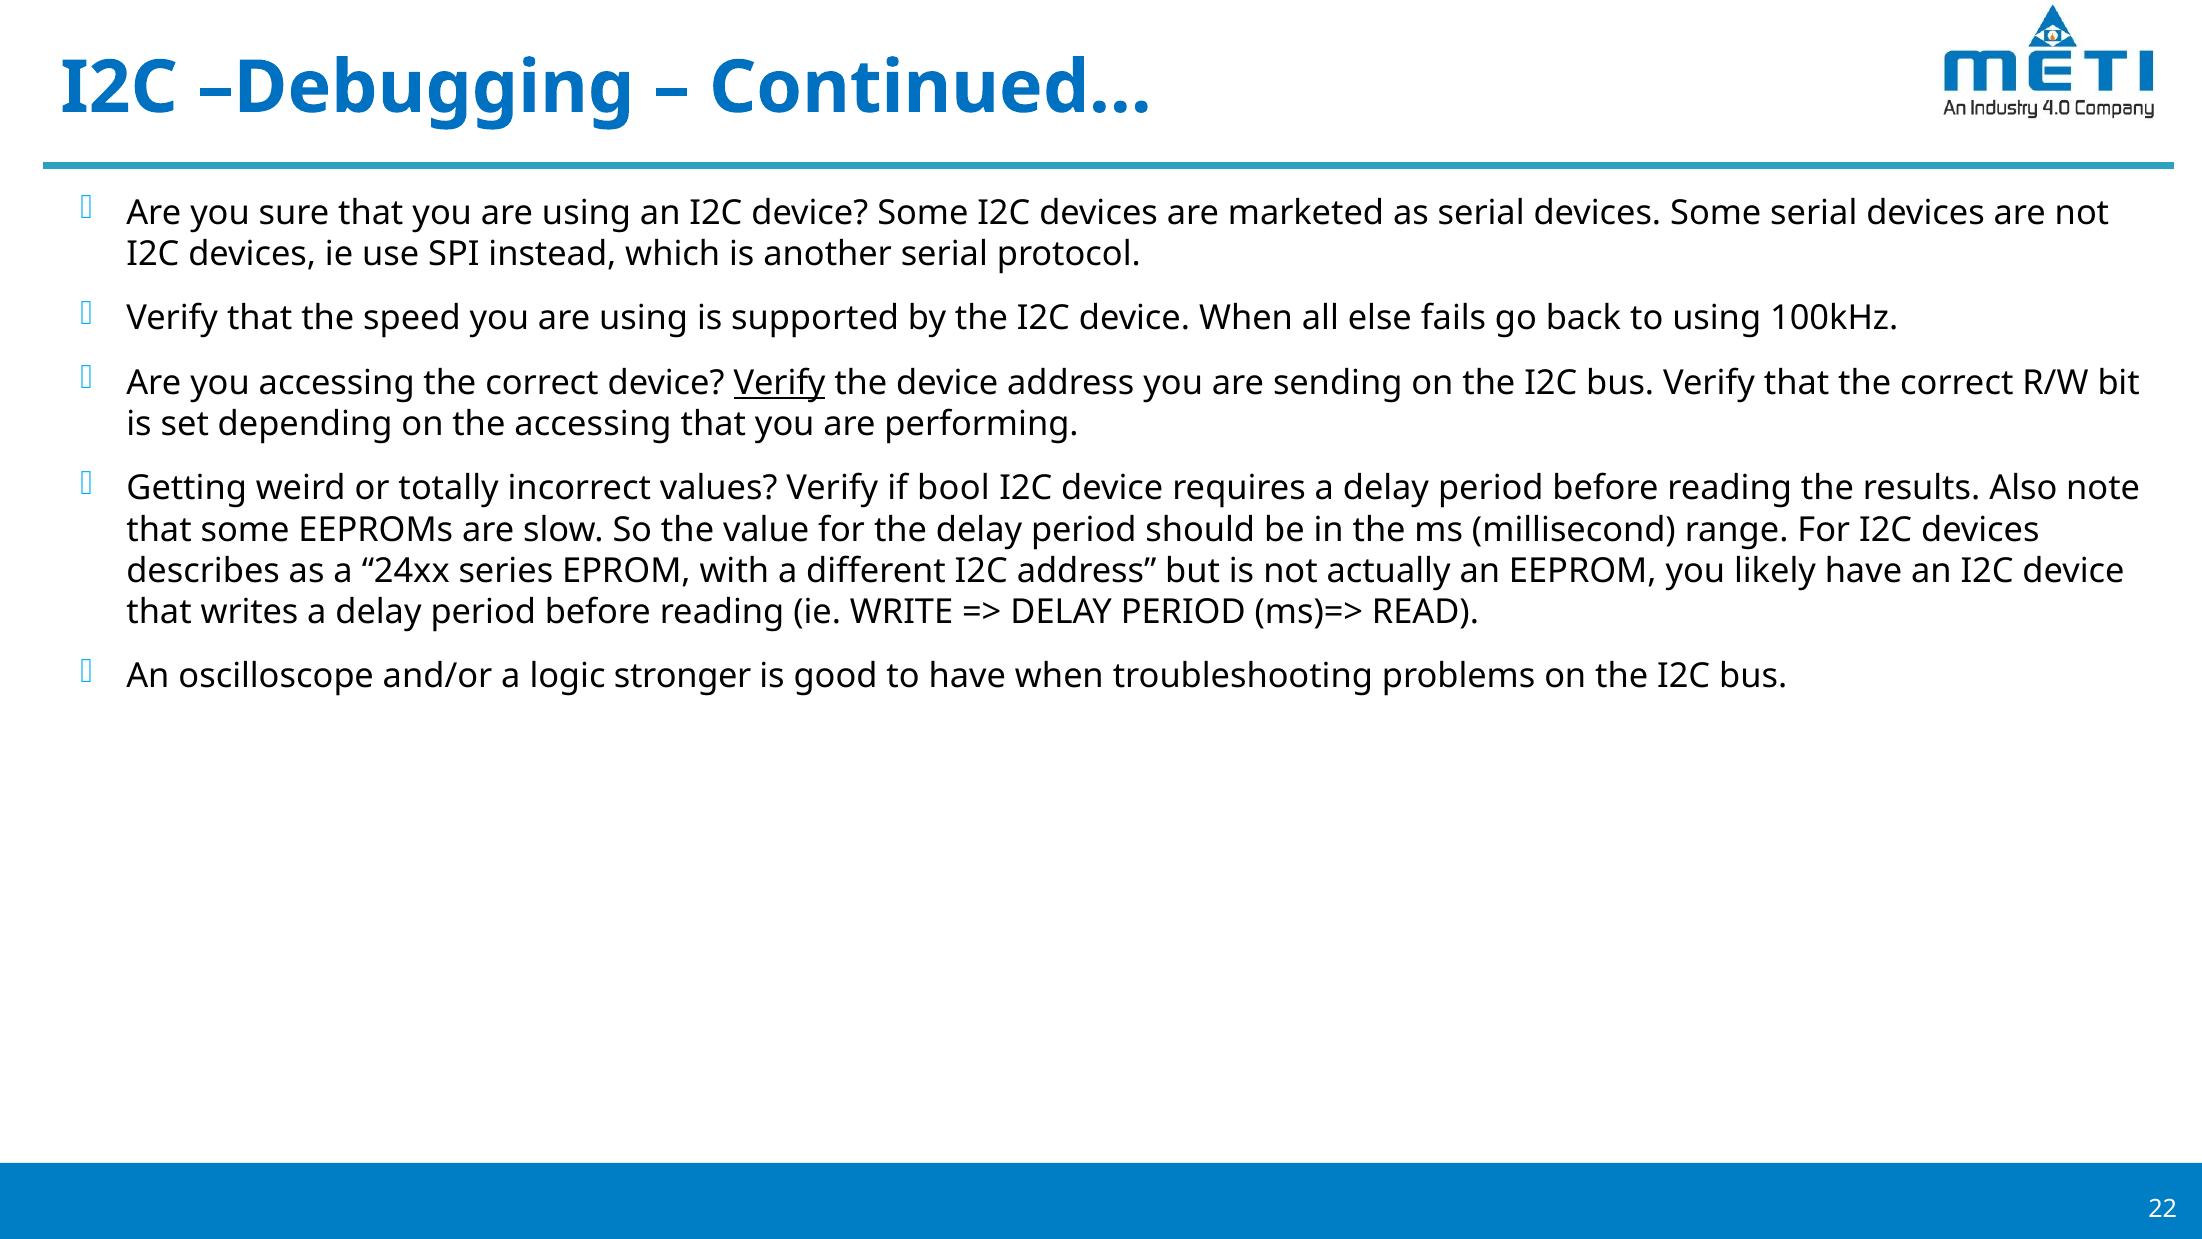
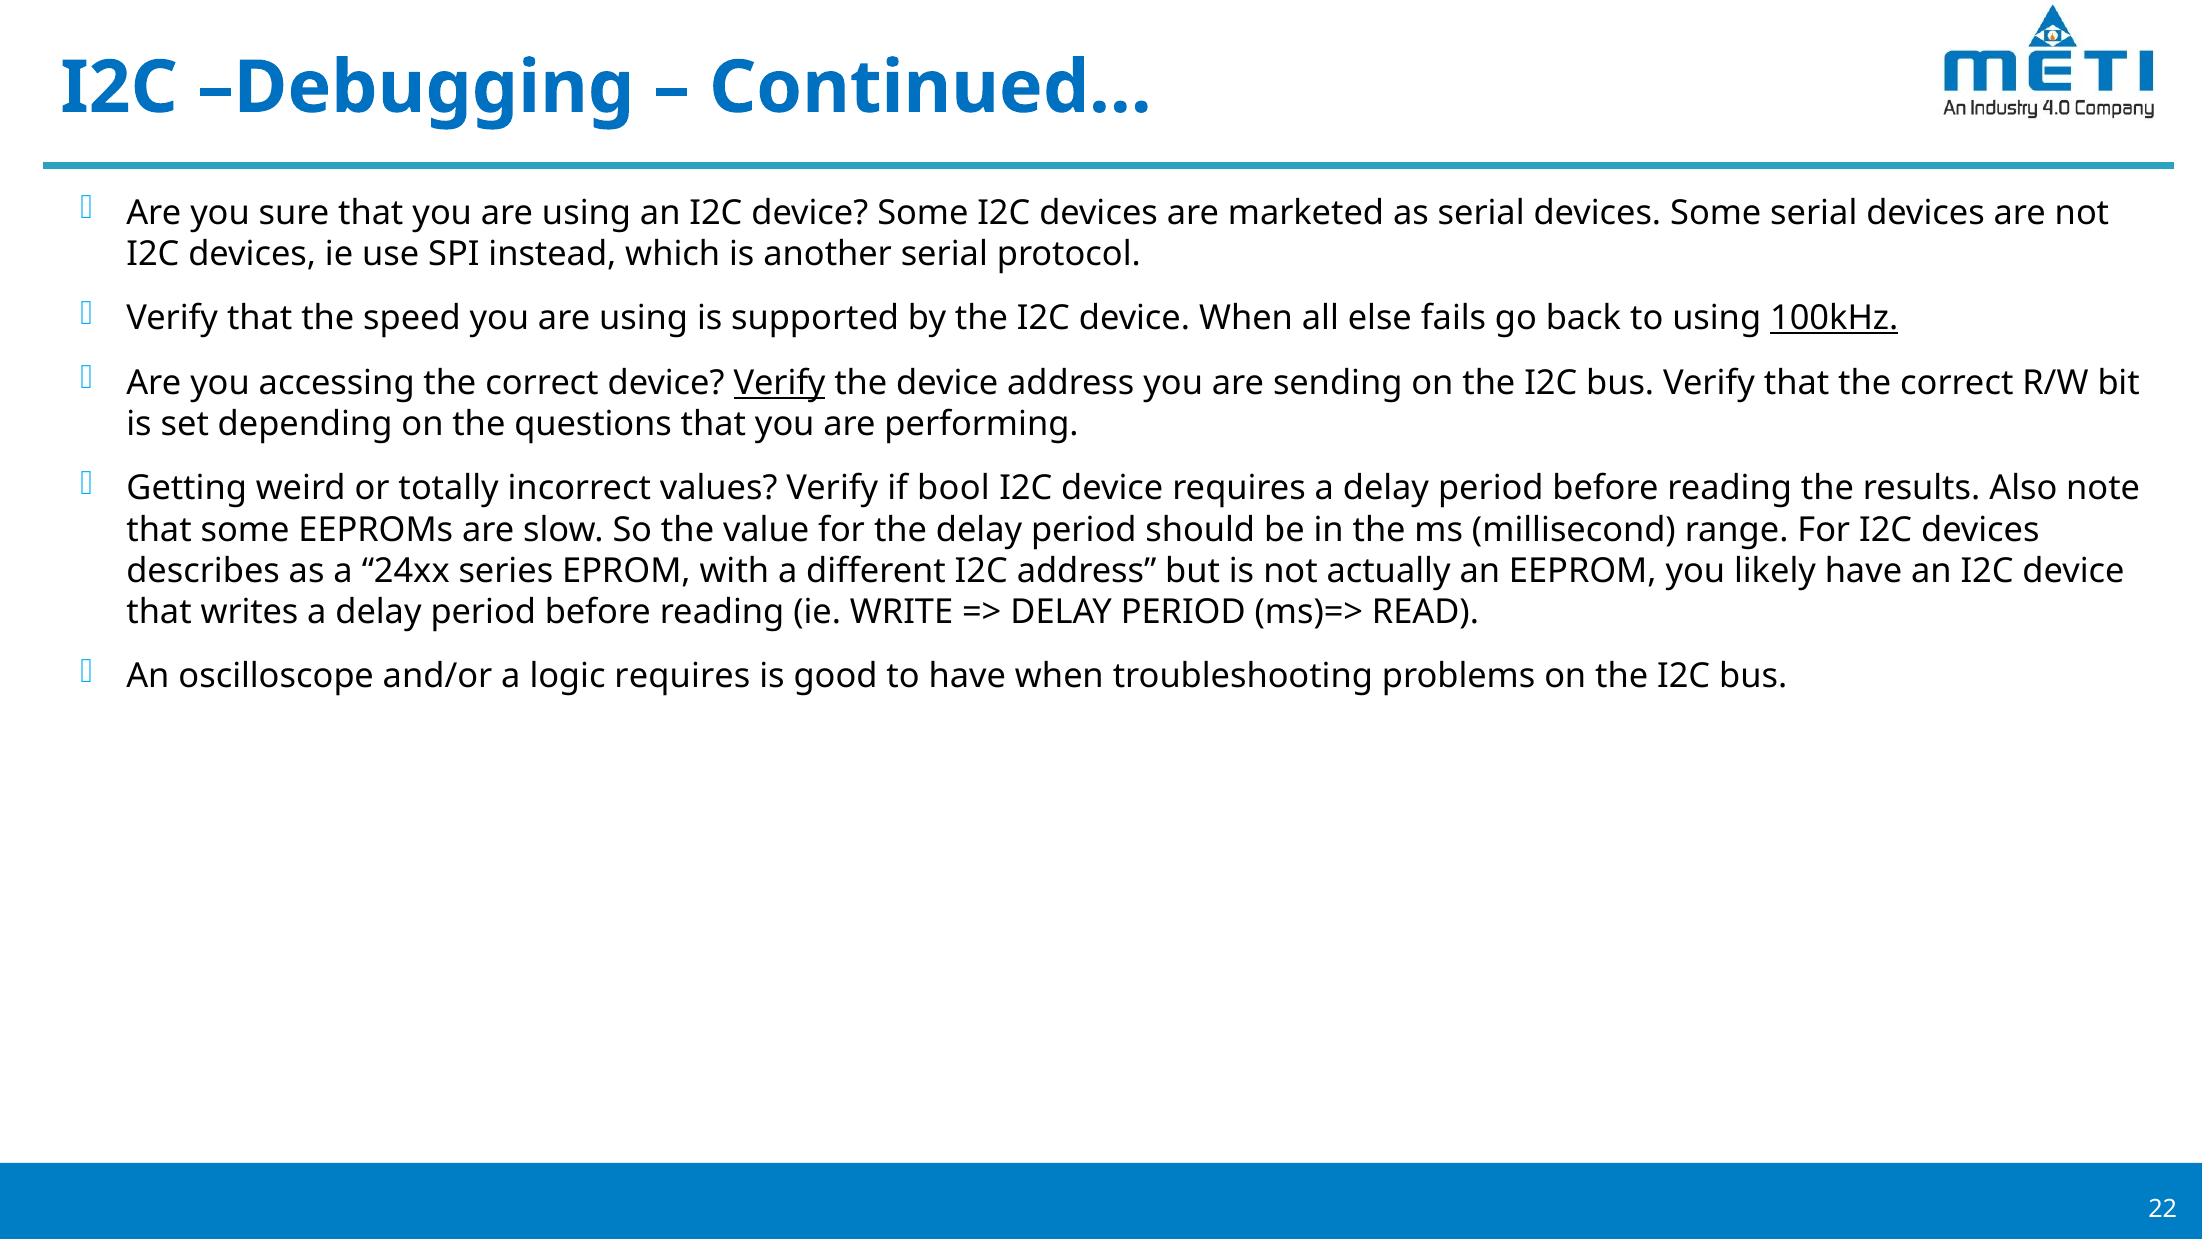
100kHz underline: none -> present (1834, 318)
the accessing: accessing -> questions (593, 424)
logic stronger: stronger -> requires (682, 676)
